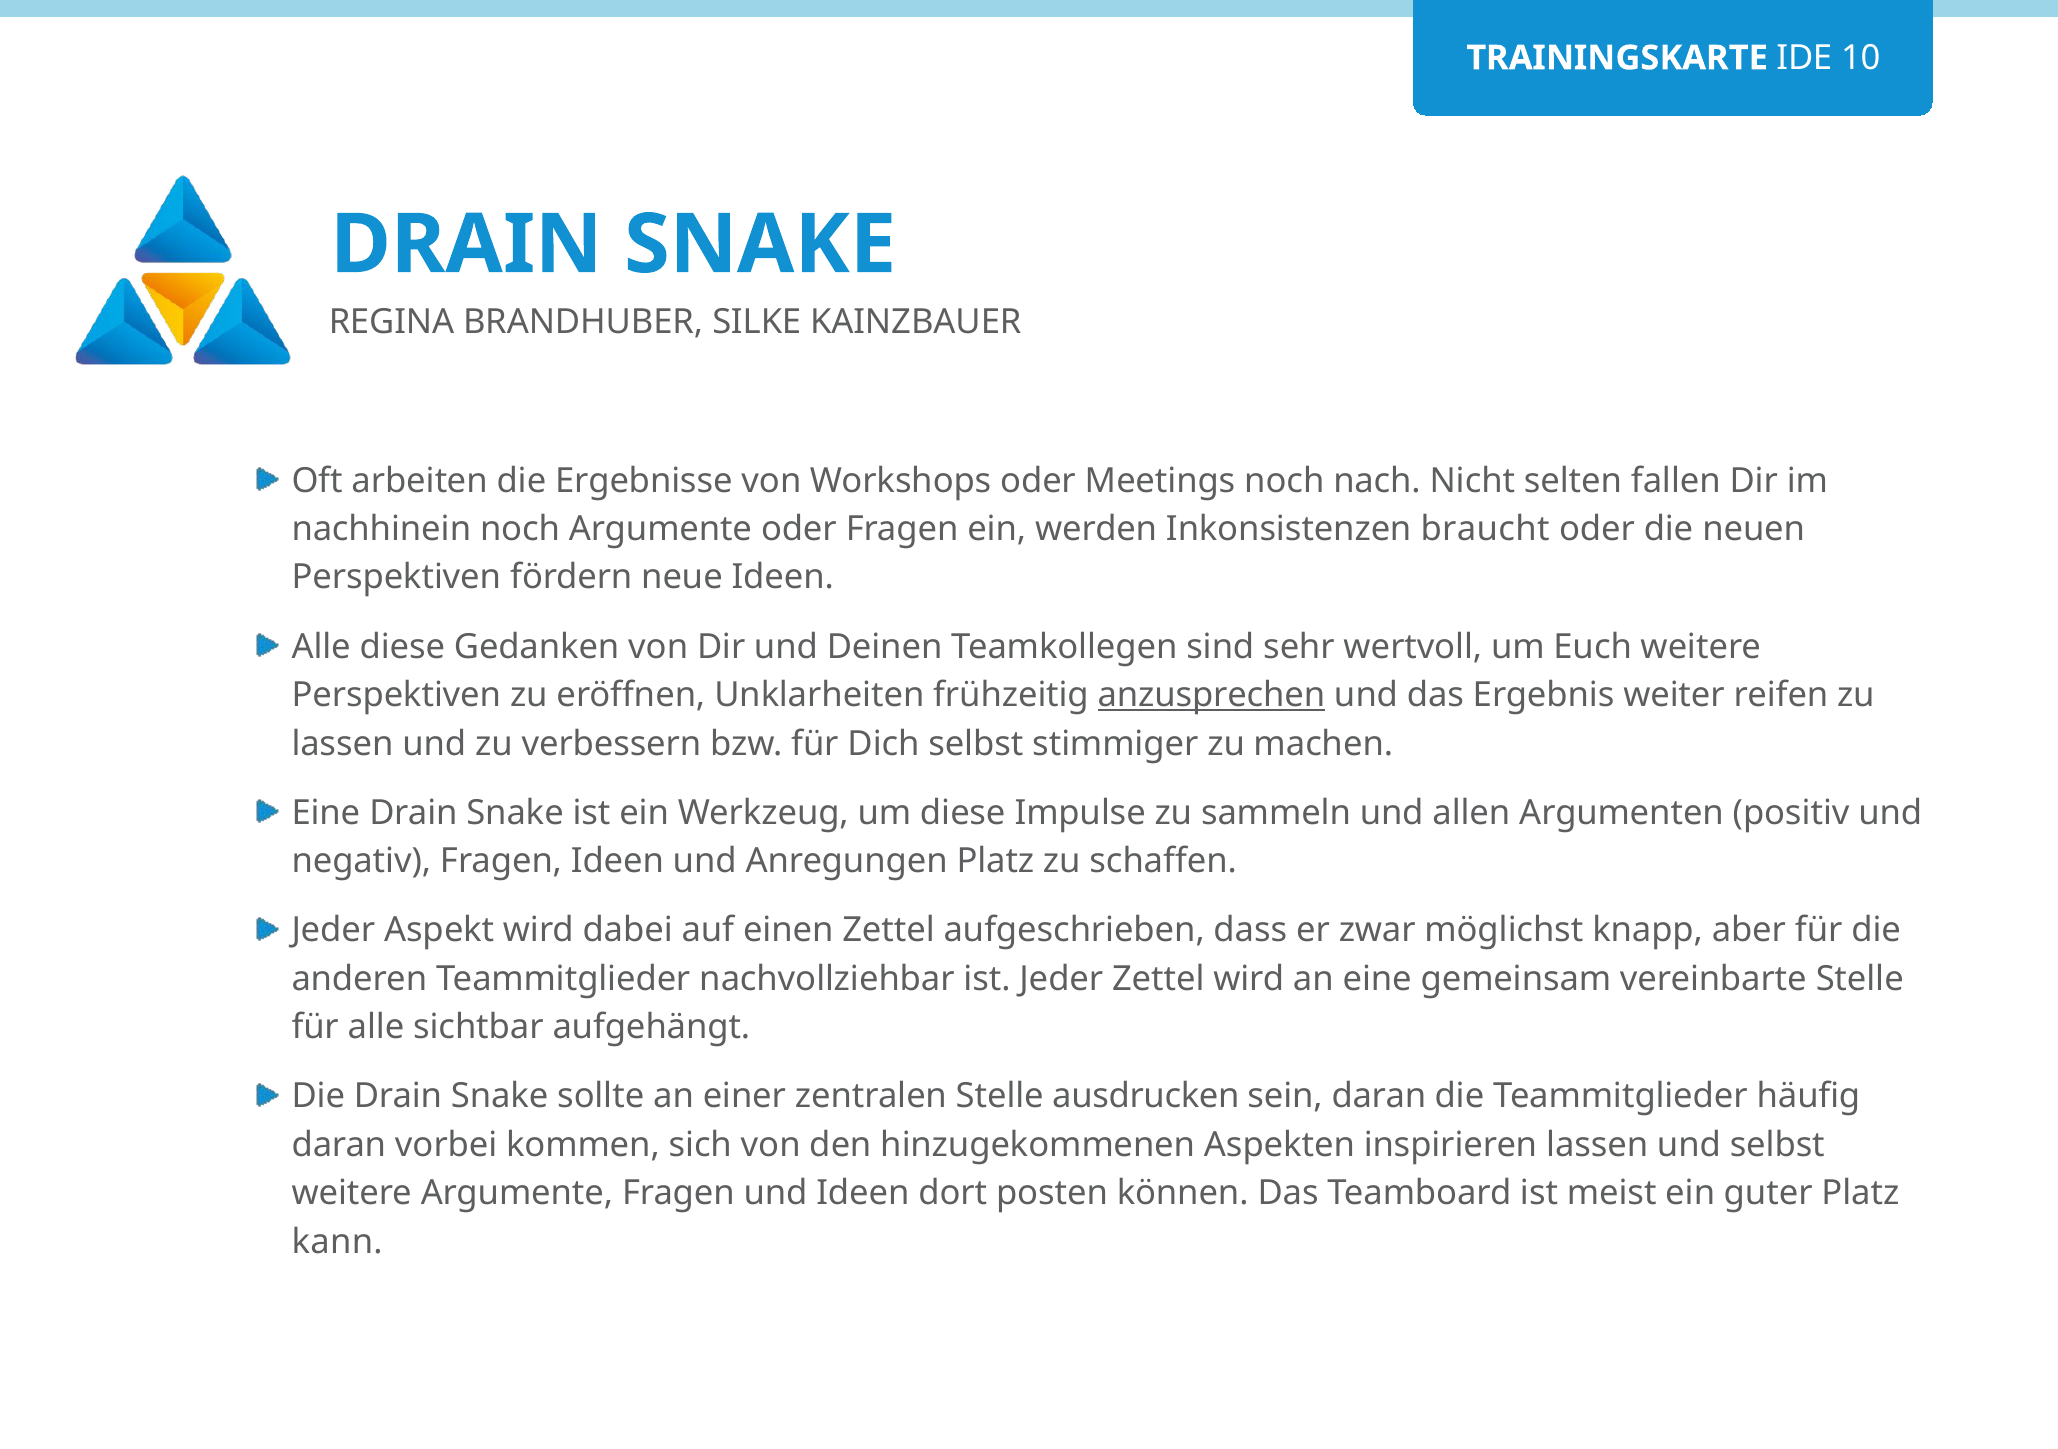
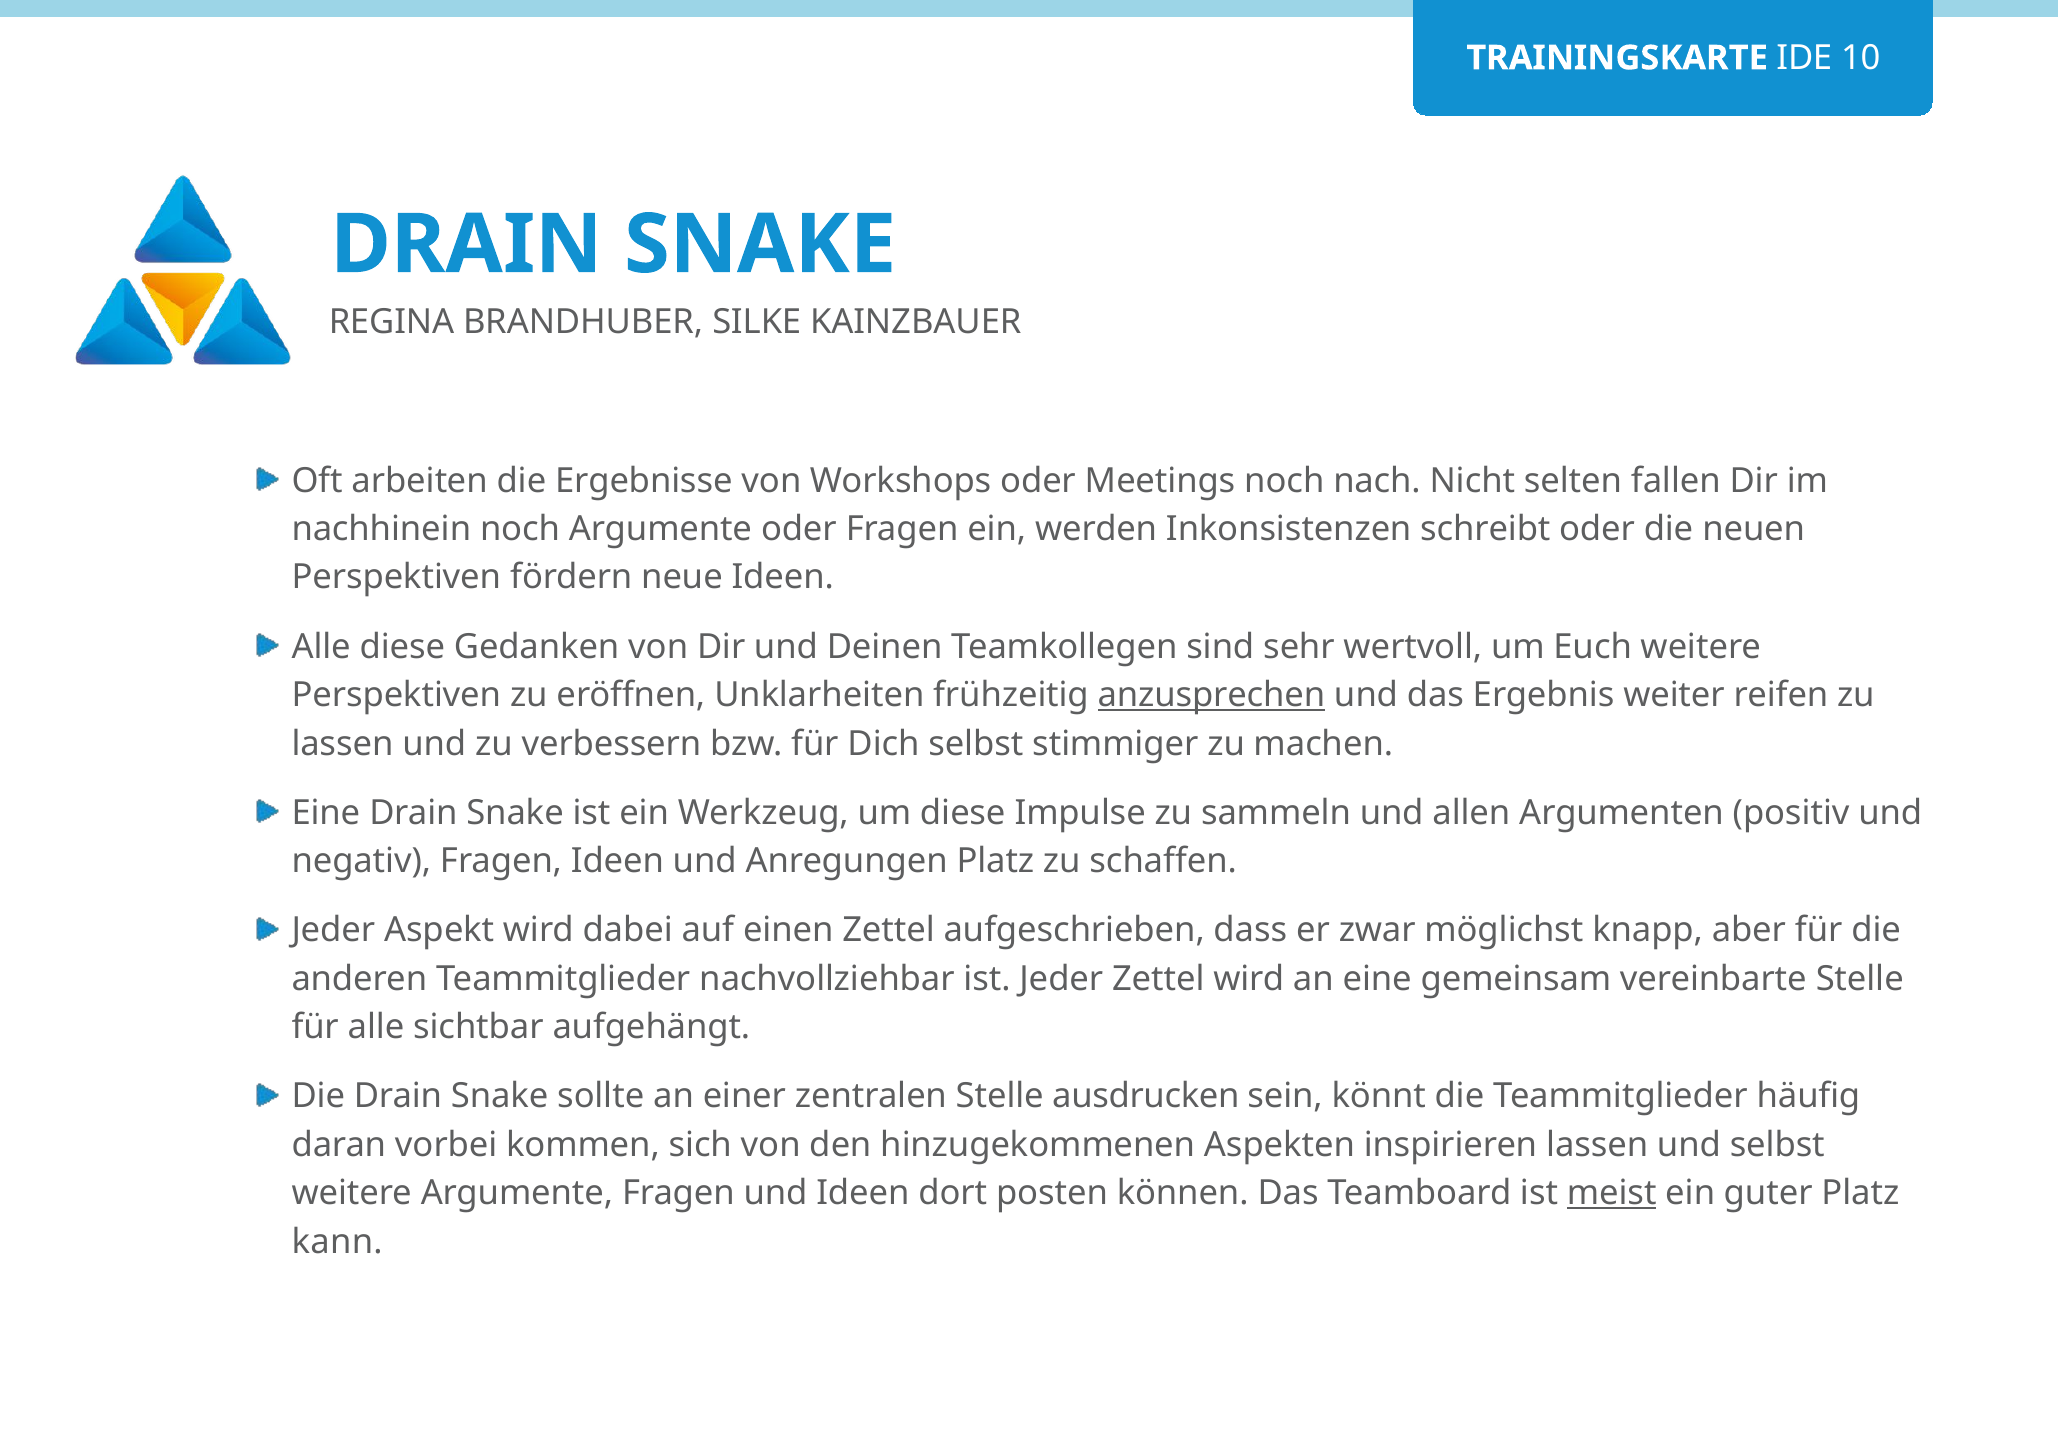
braucht: braucht -> schreibt (1485, 529)
sein daran: daran -> könnt (1379, 1097)
meist underline: none -> present (1612, 1194)
